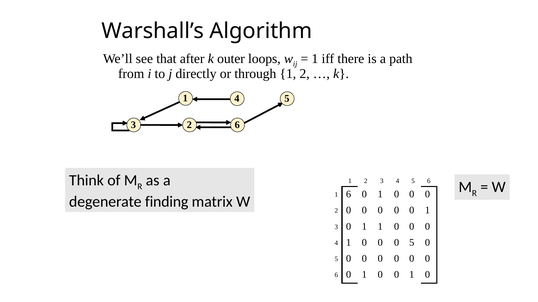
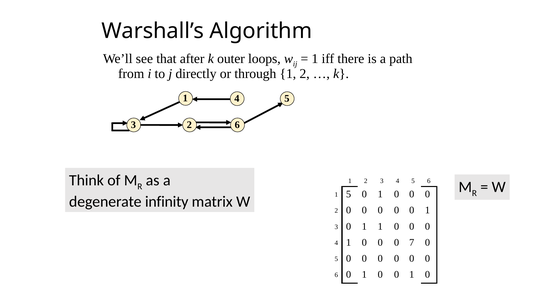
6: 6 -> 5 (349, 195)
finding: finding -> infinity (167, 202)
0 0 5: 5 -> 7 (412, 243)
